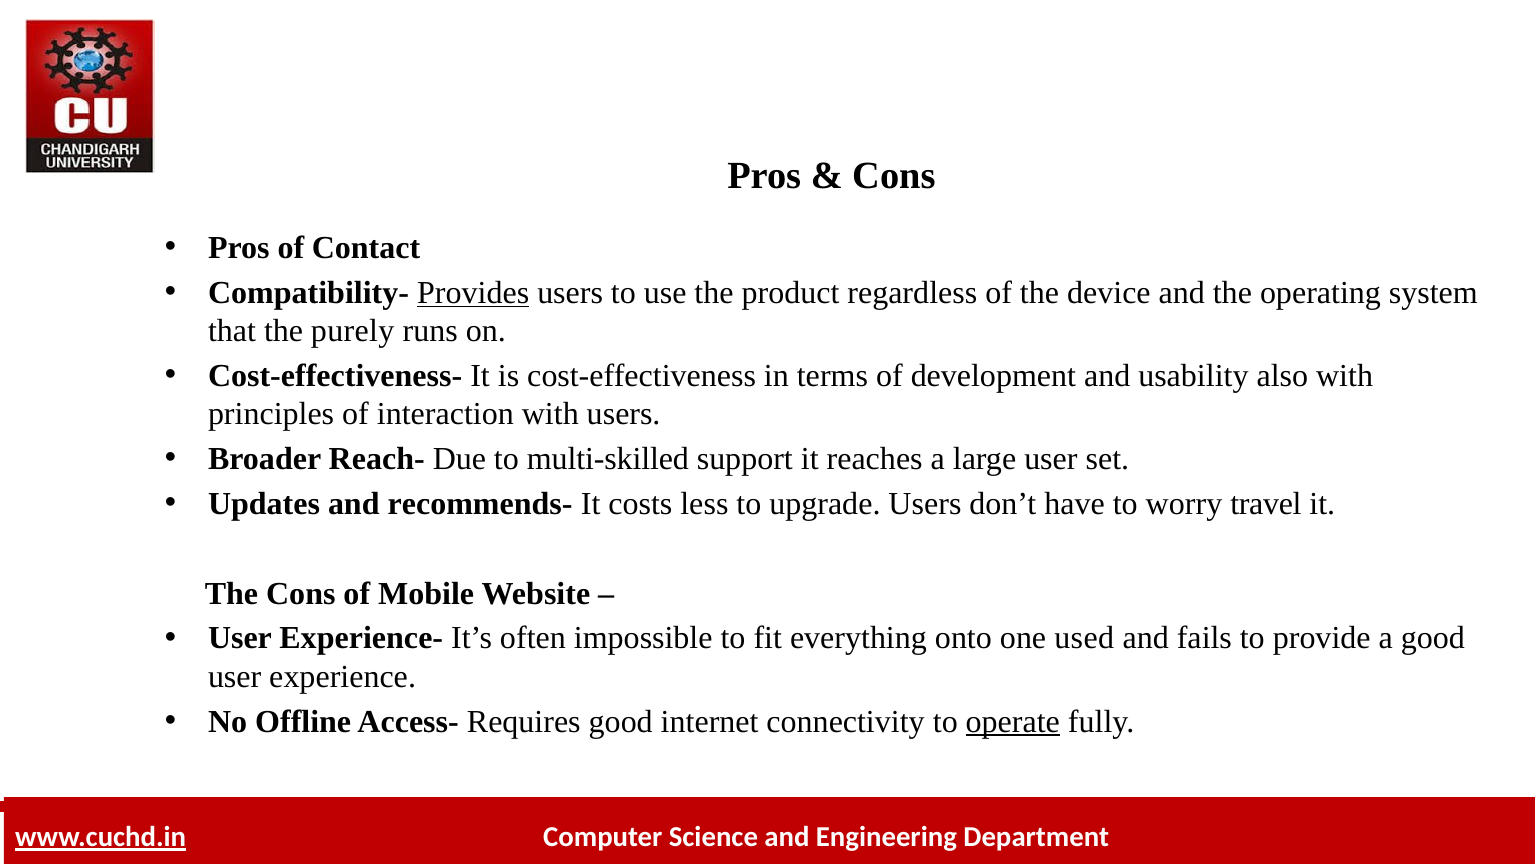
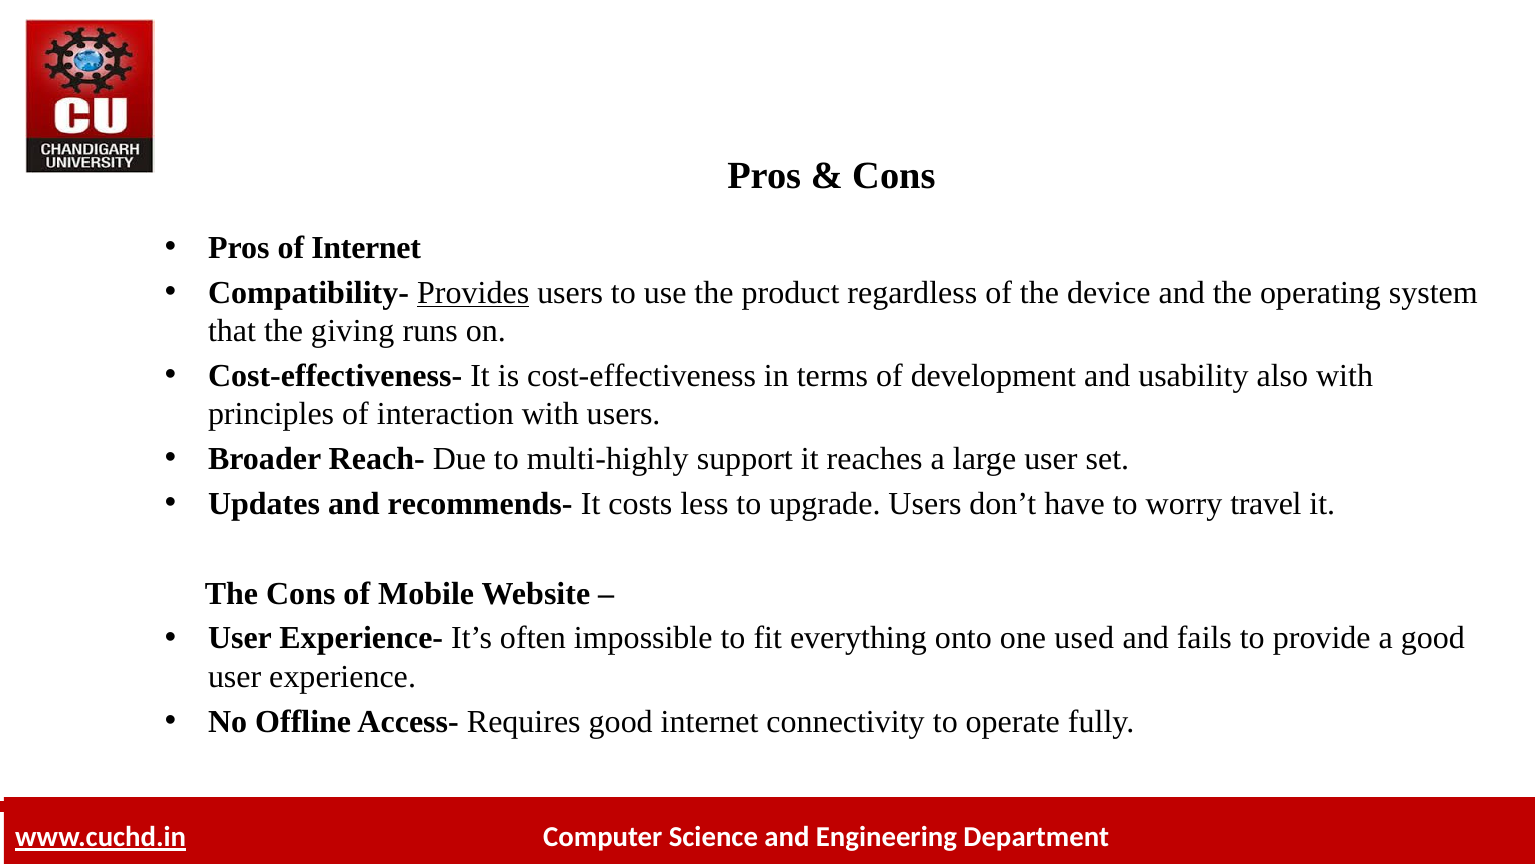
of Contact: Contact -> Internet (366, 248)
purely: purely -> giving (353, 331)
multi-skilled: multi-skilled -> multi-highly (608, 459)
operate underline: present -> none (1013, 721)
